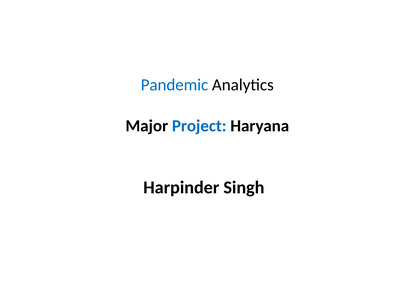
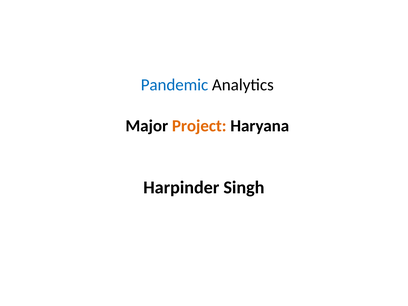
Project colour: blue -> orange (199, 126)
